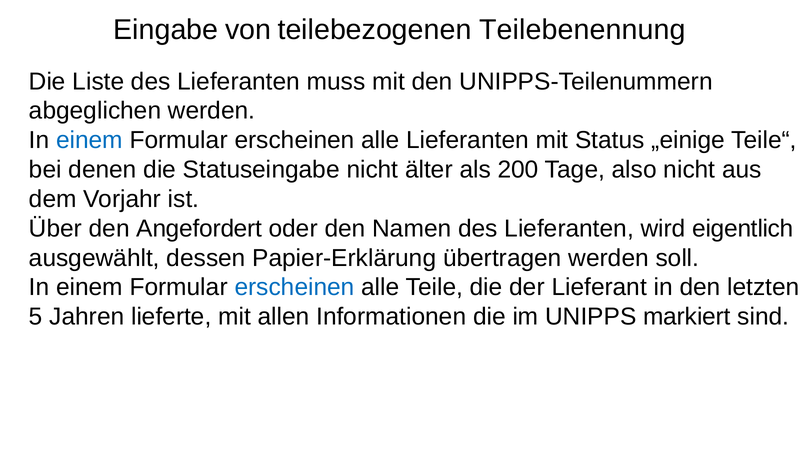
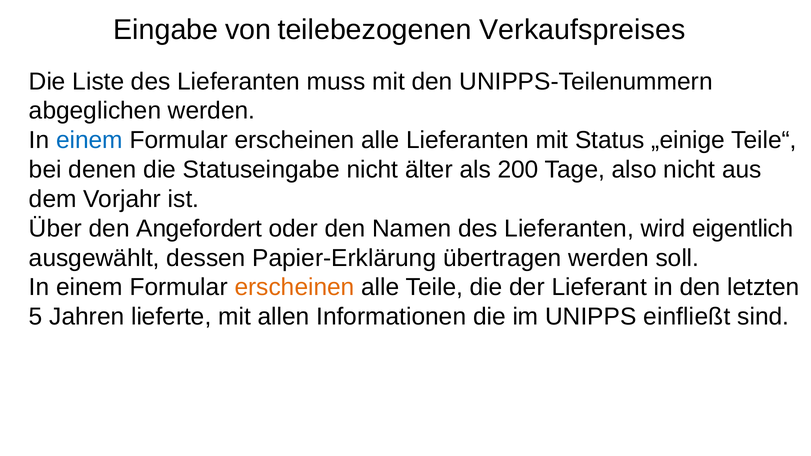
Teilebenennung: Teilebenennung -> Verkaufspreises (582, 30)
erscheinen colour: blue -> orange (295, 287)
markiert: markiert -> einfließt (687, 317)
